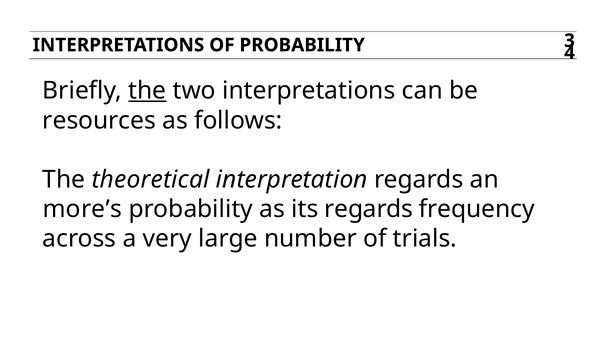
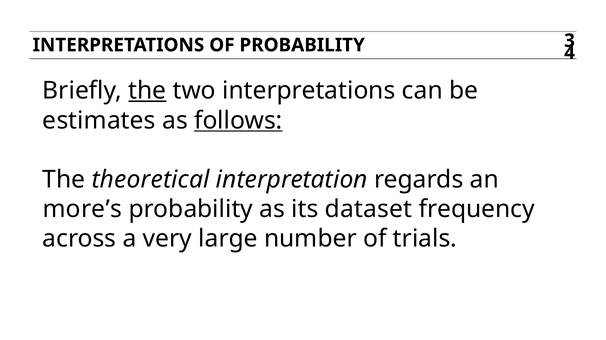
resources: resources -> estimates (99, 121)
follows underline: none -> present (238, 121)
its regards: regards -> dataset (369, 209)
